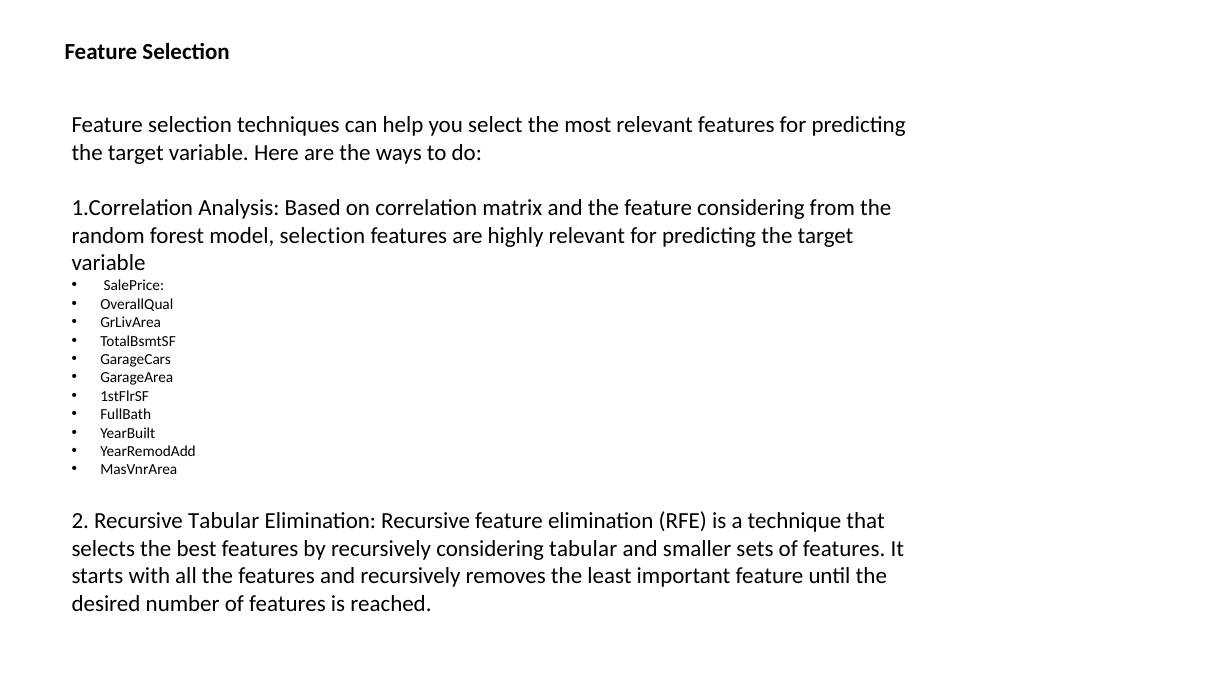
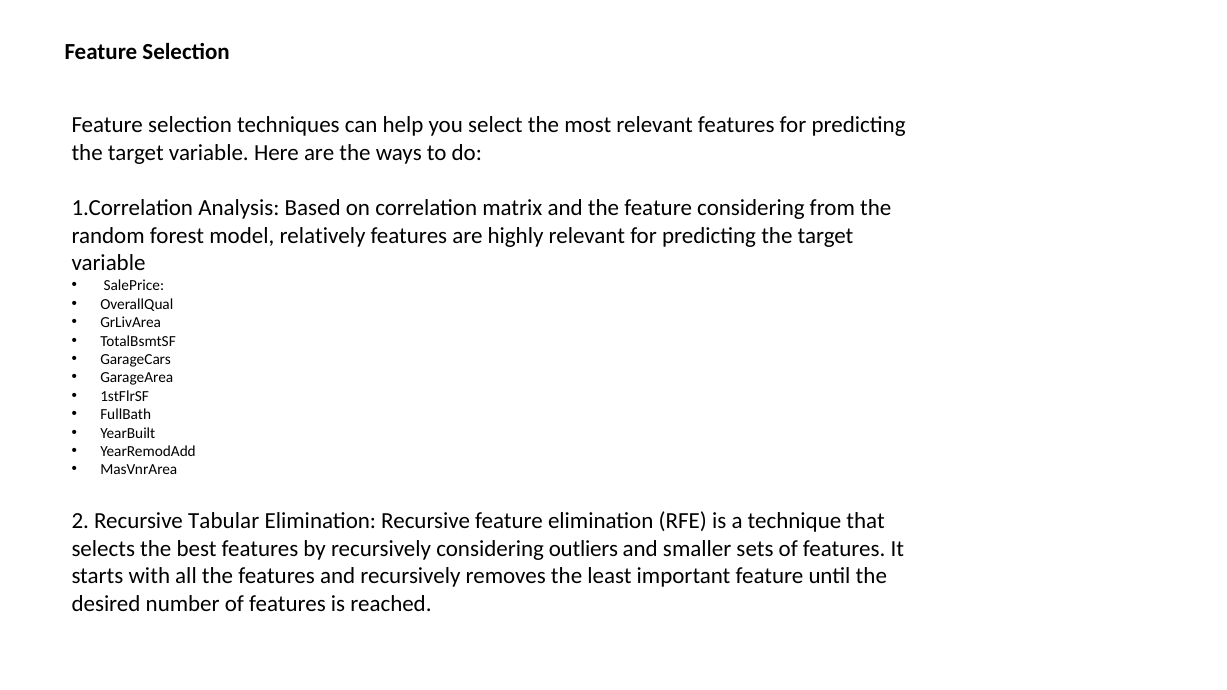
model selection: selection -> relatively (322, 236)
considering tabular: tabular -> outliers (583, 549)
